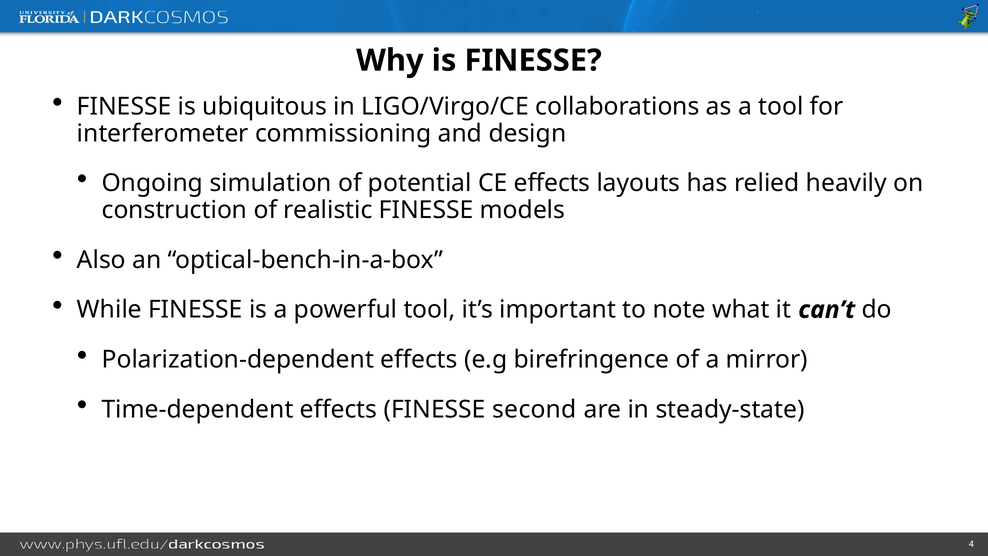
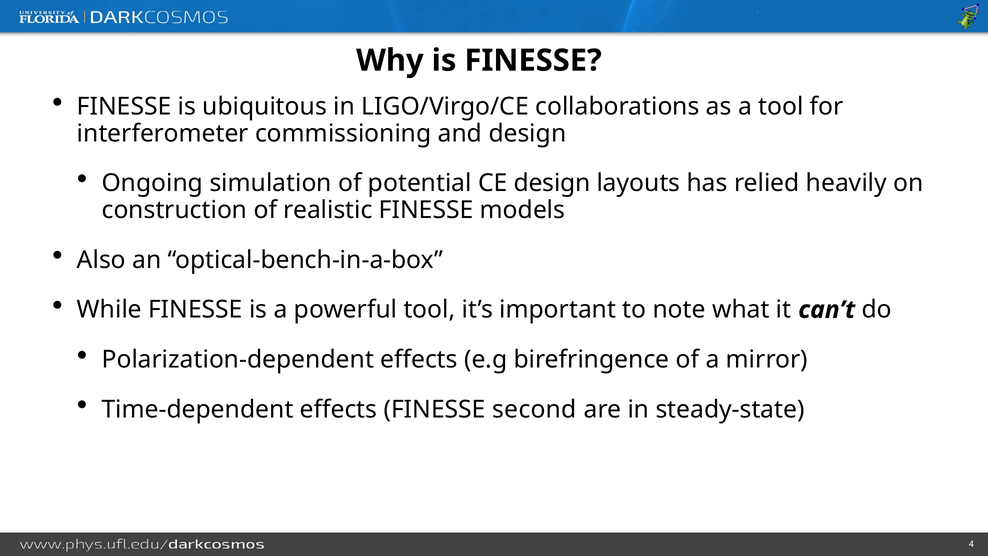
CE effects: effects -> design (552, 183)
